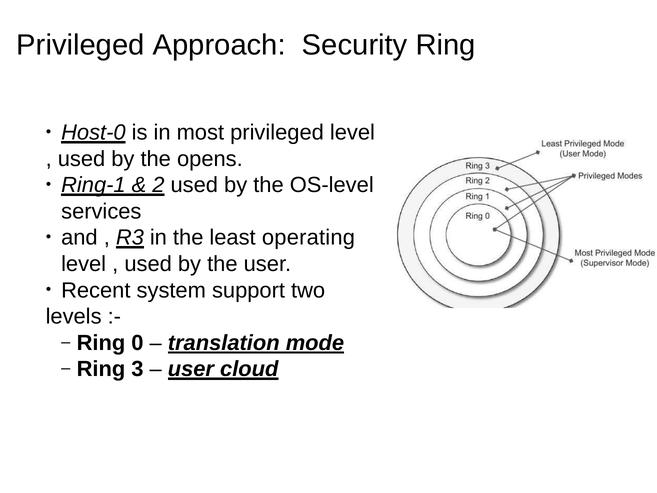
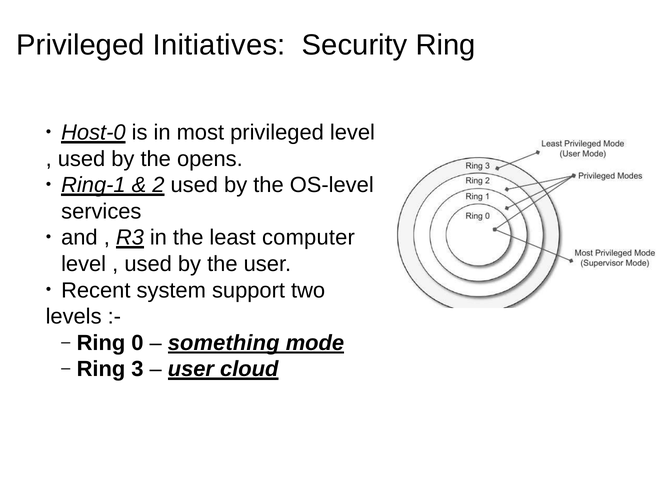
Approach: Approach -> Initiatives (219, 45)
operating: operating -> computer (308, 238)
translation: translation -> something (224, 343)
